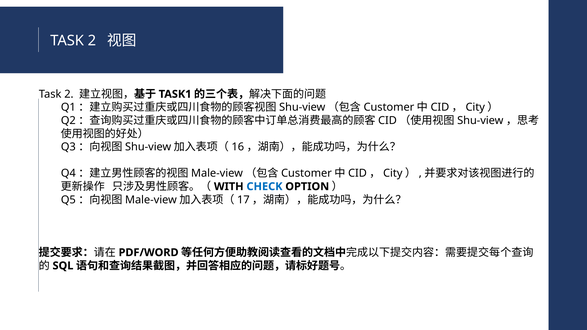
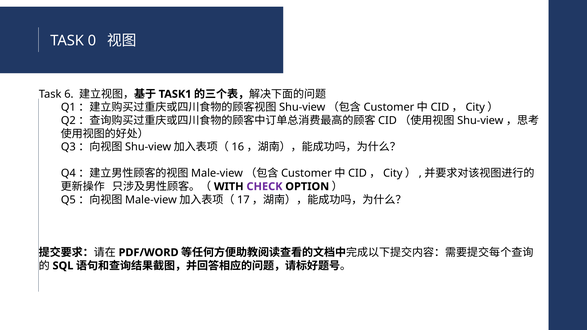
2: 2 -> 0 (92, 41)
2: 2 -> 6 (69, 94)
CHECK colour: blue -> purple (264, 187)
